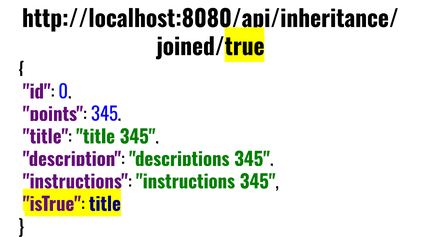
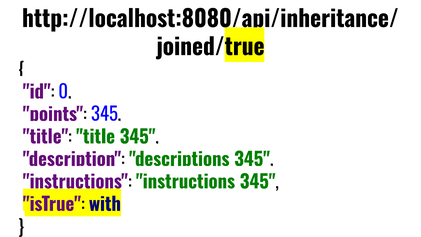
title: title -> with (105, 205)
